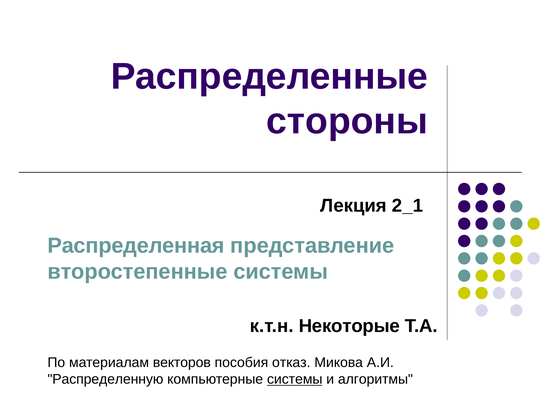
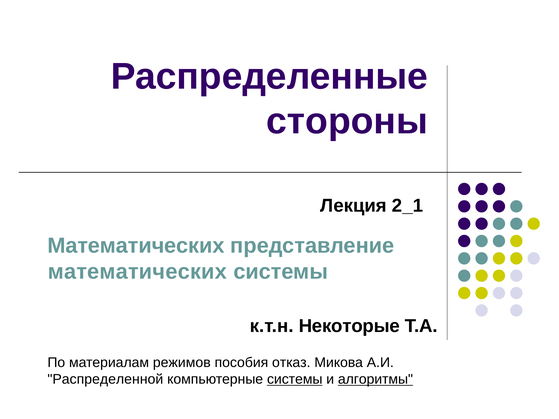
Распределенная: Распределенная -> Математических (136, 246)
второстепенные: второстепенные -> математических (137, 272)
векторов: векторов -> режимов (182, 363)
Распределенную: Распределенную -> Распределенной (105, 380)
алгоритмы underline: none -> present (375, 380)
